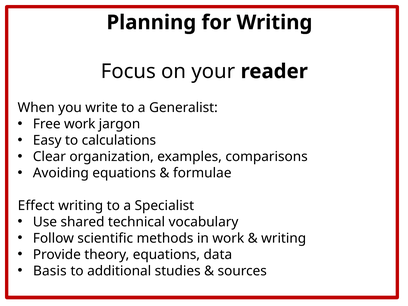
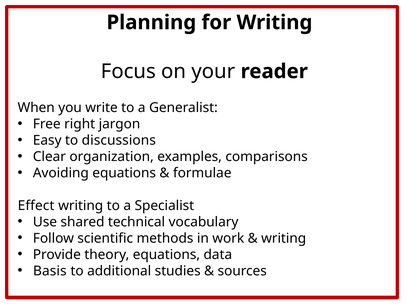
Free work: work -> right (80, 124)
calculations: calculations -> discussions (119, 140)
